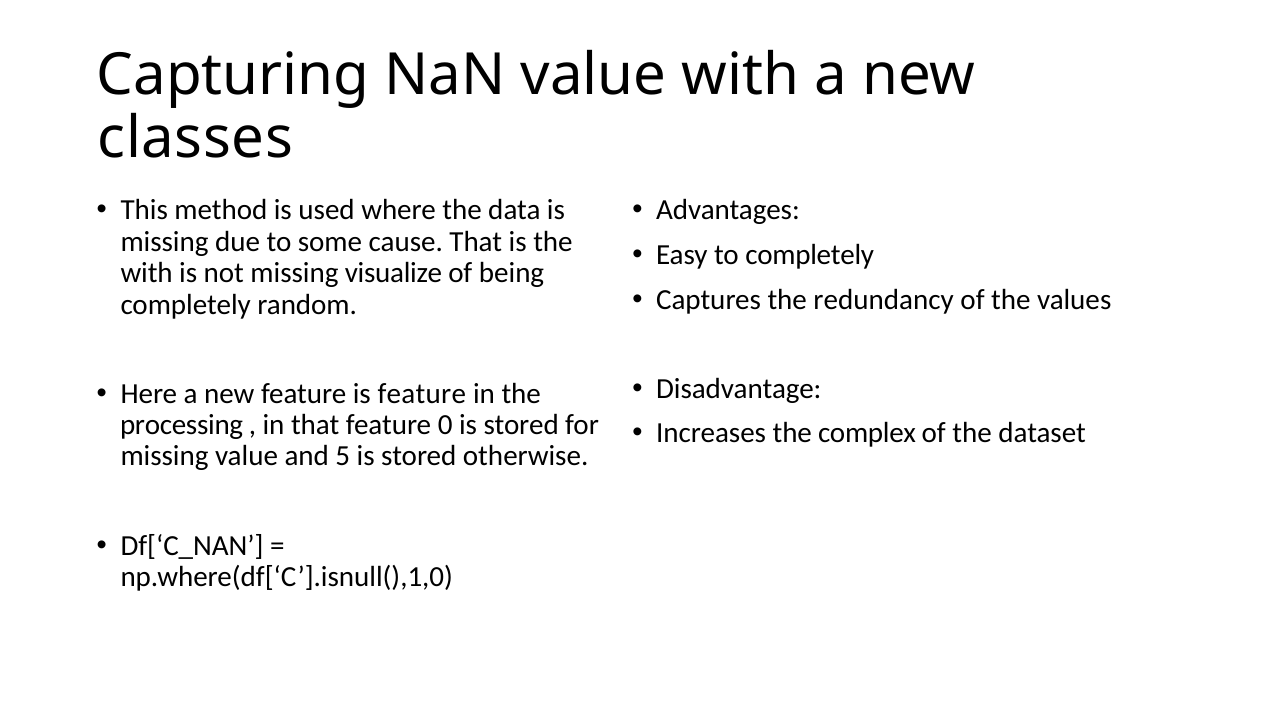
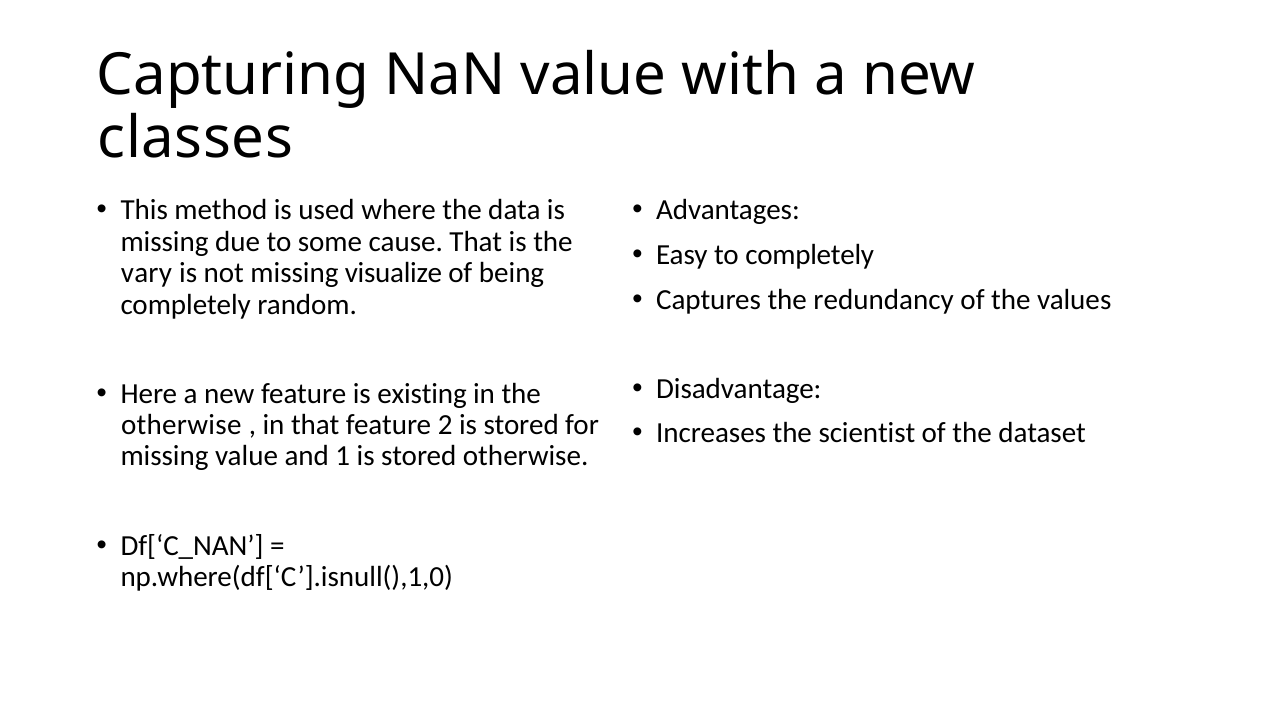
with: with -> vary (146, 273)
is feature: feature -> existing (422, 394)
processing: processing -> otherwise (181, 425)
0: 0 -> 2 (445, 425)
complex: complex -> scientist (867, 433)
5: 5 -> 1 (343, 456)
